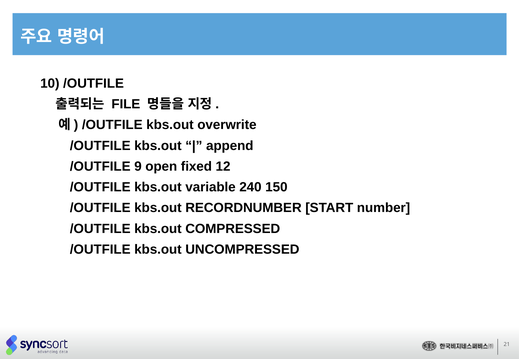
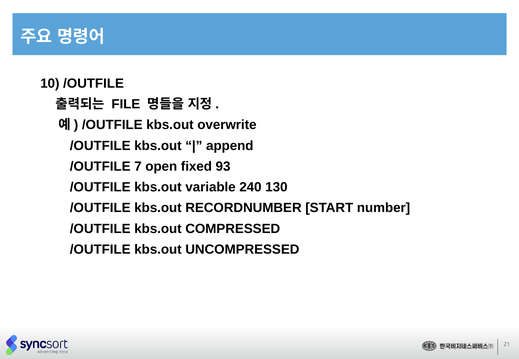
9: 9 -> 7 (138, 167)
12: 12 -> 93 (223, 167)
150: 150 -> 130 (276, 187)
